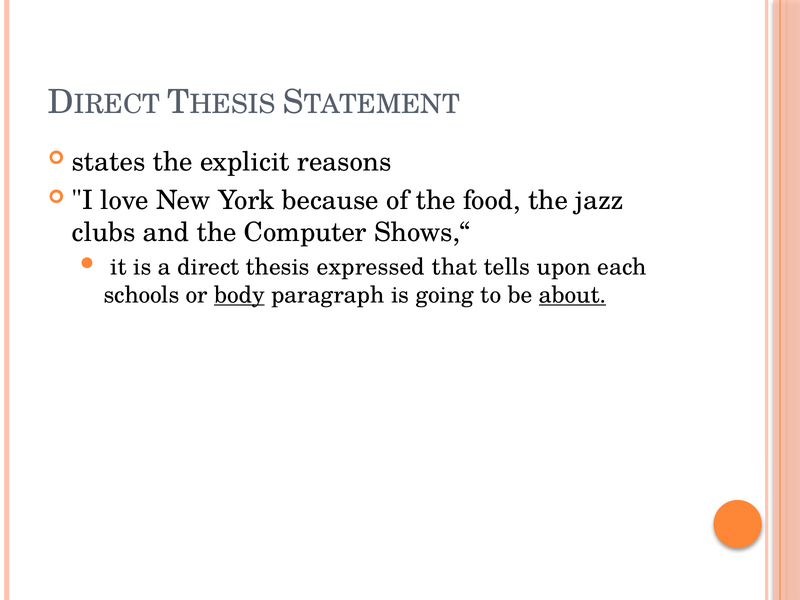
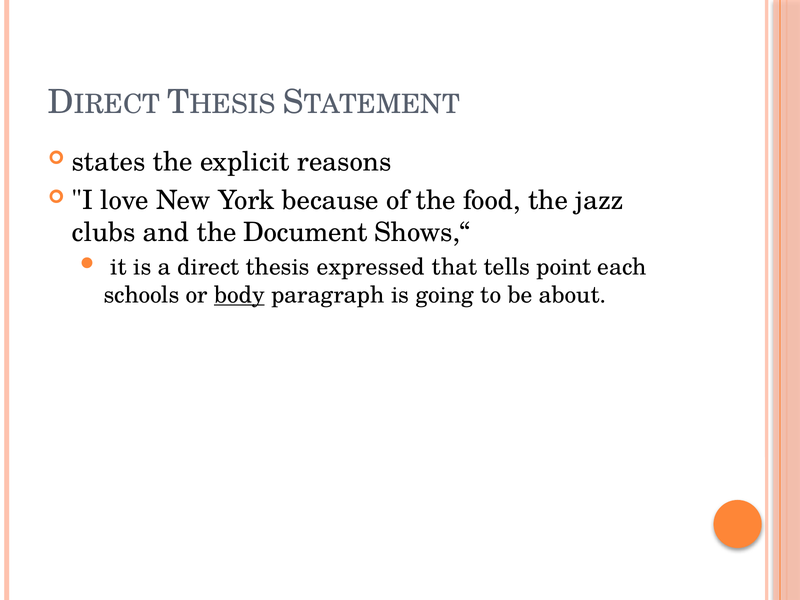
Computer: Computer -> Document (305, 233)
upon: upon -> point (564, 267)
about underline: present -> none (573, 295)
